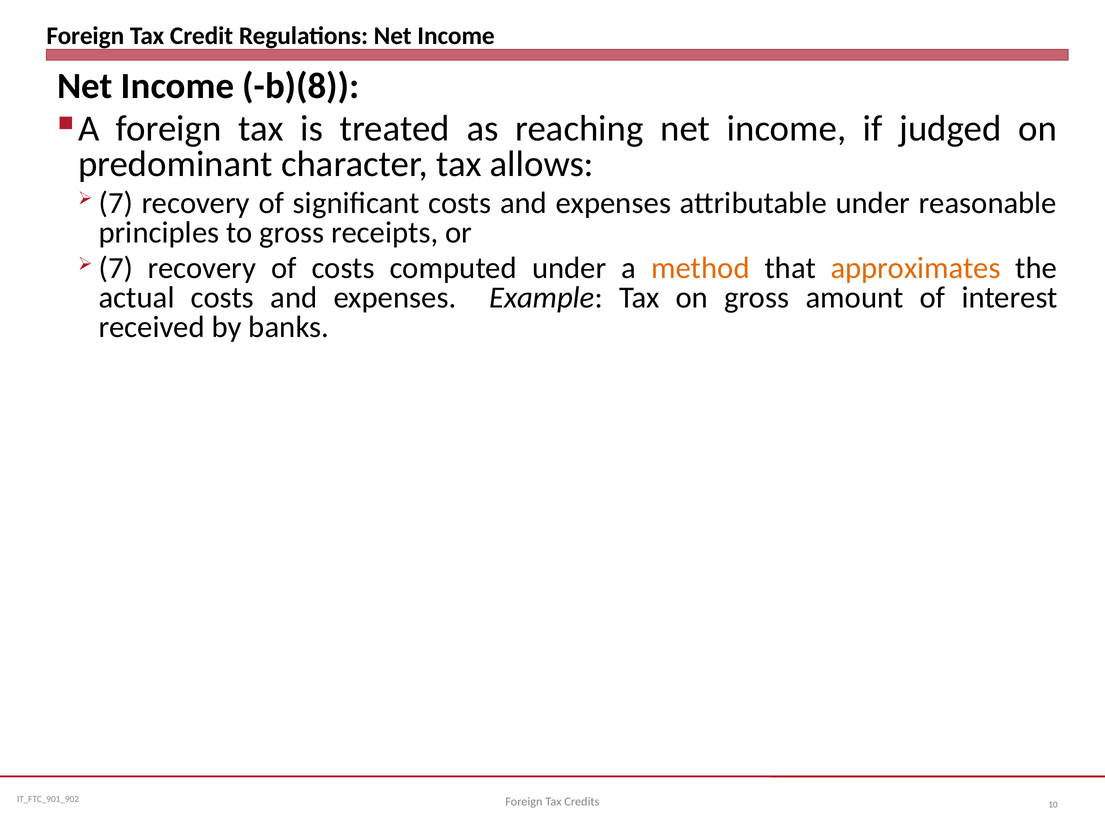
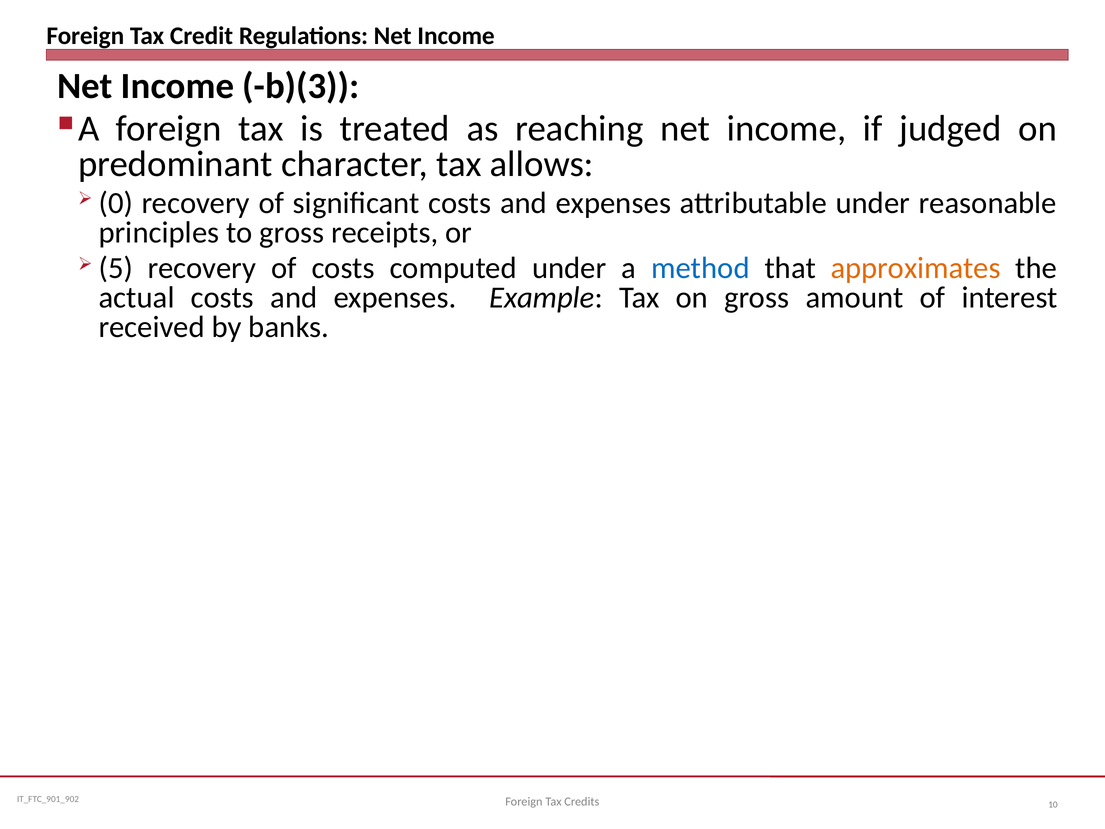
b)(8: b)(8 -> b)(3 (301, 86)
7: 7 -> 0 (116, 203)
7: 7 -> 5 (116, 268)
method colour: orange -> blue (700, 268)
